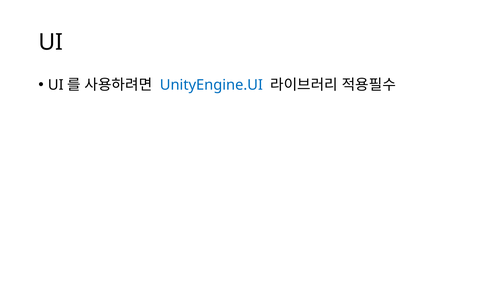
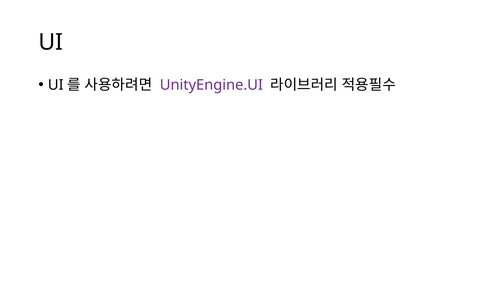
UnityEngine.UI colour: blue -> purple (211, 85)
